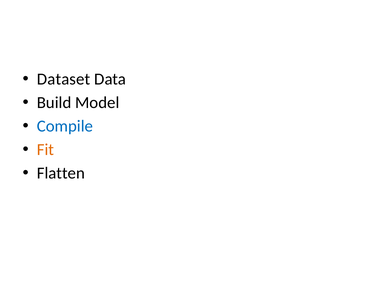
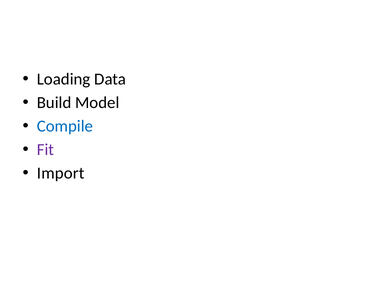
Dataset: Dataset -> Loading (64, 79)
Fit colour: orange -> purple (45, 150)
Flatten: Flatten -> Import (61, 173)
